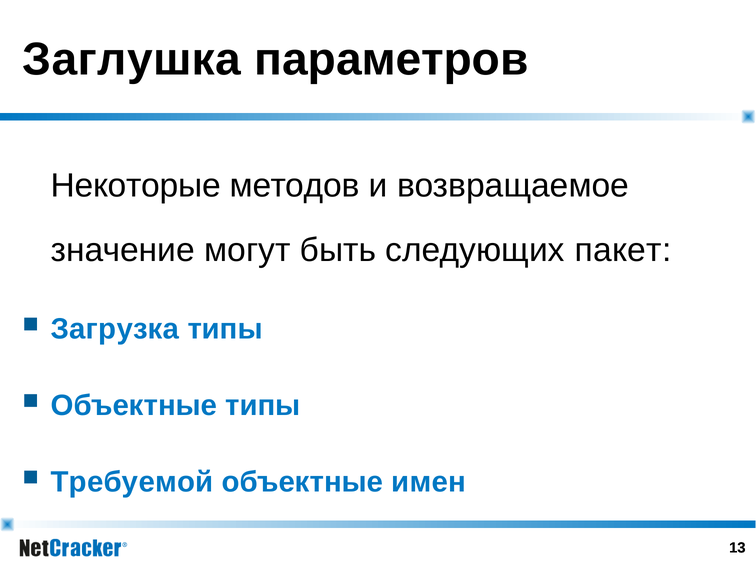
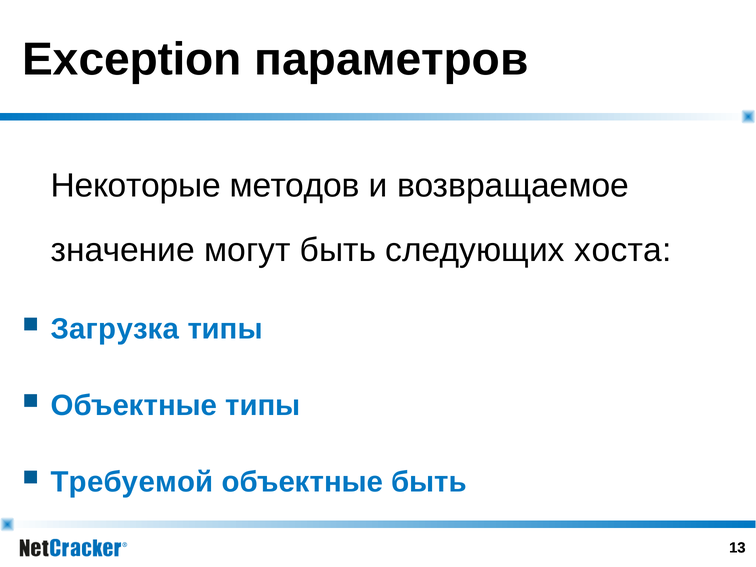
Заглушка: Заглушка -> Exception (132, 60)
пакет: пакет -> хоста (623, 250)
объектные имен: имен -> быть (429, 482)
